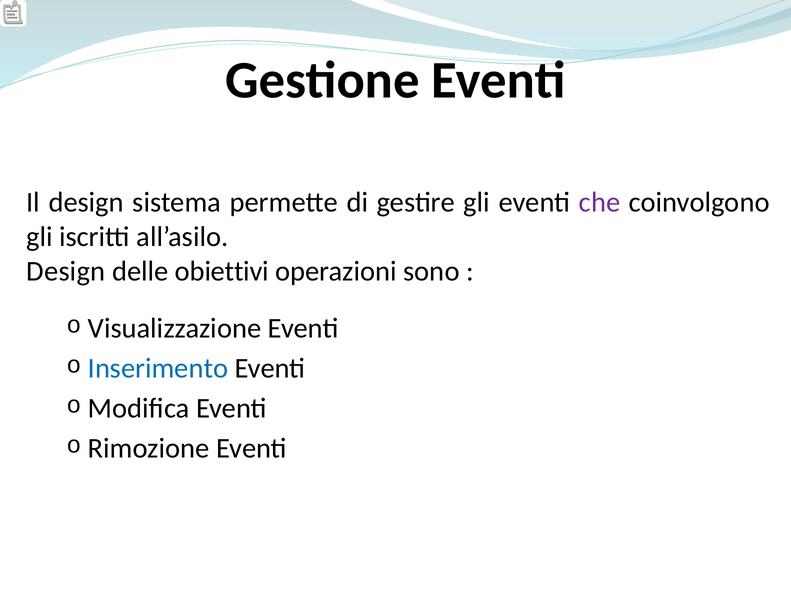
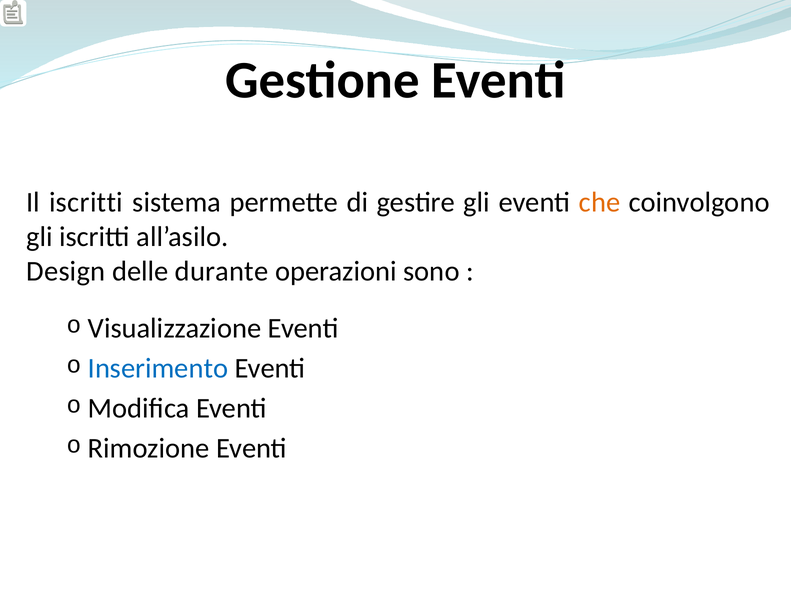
Il design: design -> iscritti (86, 202)
che colour: purple -> orange (600, 202)
obiettivi: obiettivi -> durante (222, 271)
